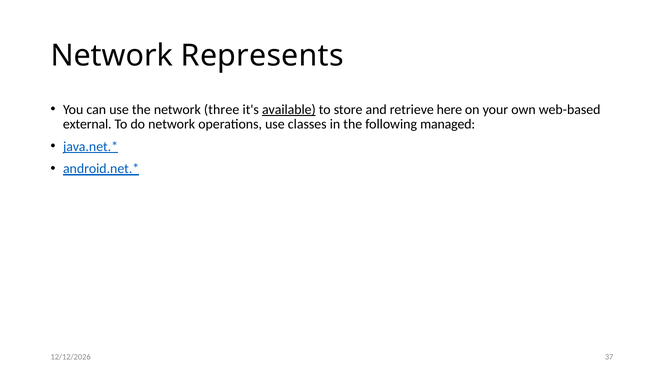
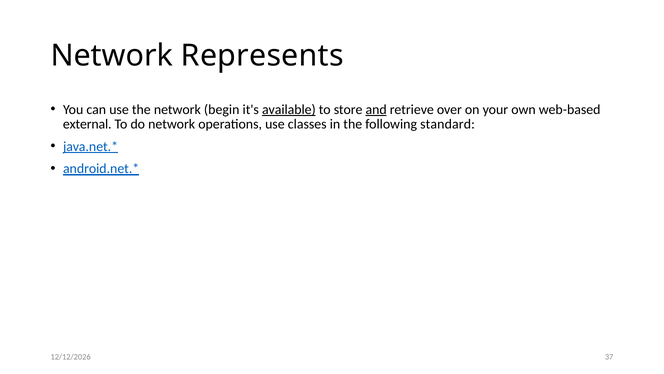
three: three -> begin (222, 109)
and underline: none -> present (376, 109)
here: here -> over (449, 109)
managed: managed -> standard (448, 124)
